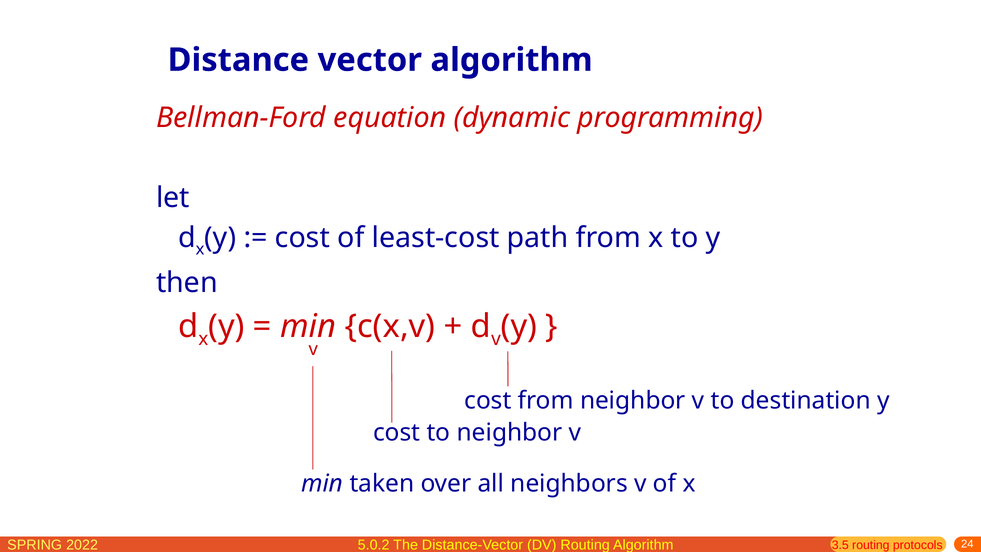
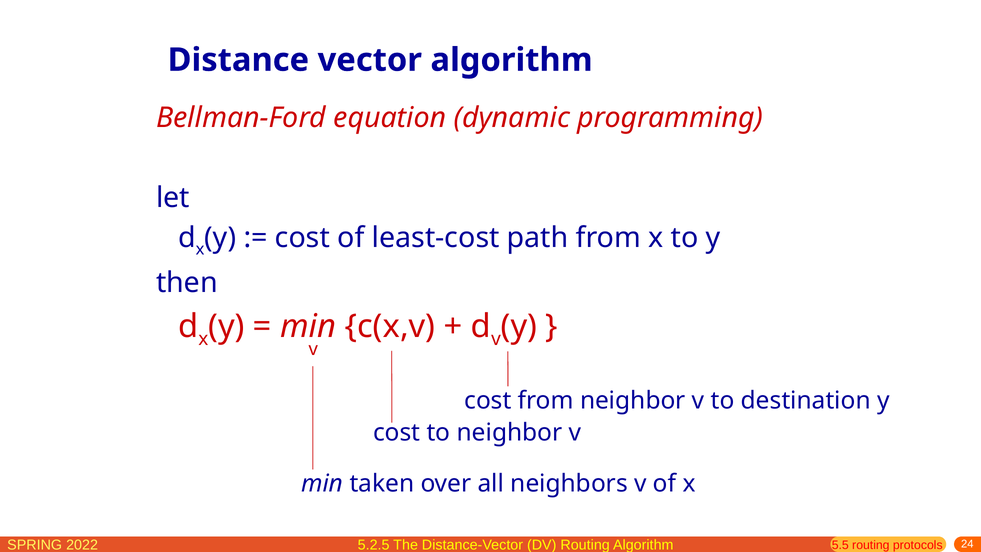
5.0.2: 5.0.2 -> 5.2.5 (374, 545)
3.5: 3.5 -> 5.5 (840, 545)
